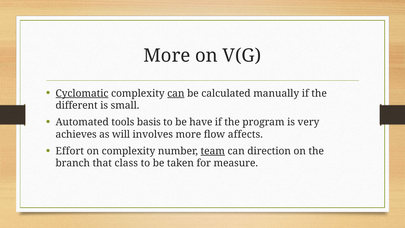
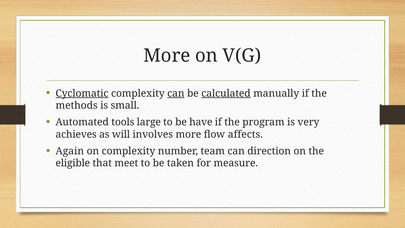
calculated underline: none -> present (226, 93)
different: different -> methods (77, 105)
basis: basis -> large (149, 122)
Effort: Effort -> Again (70, 151)
team underline: present -> none (213, 151)
branch: branch -> eligible (73, 163)
class: class -> meet (126, 163)
